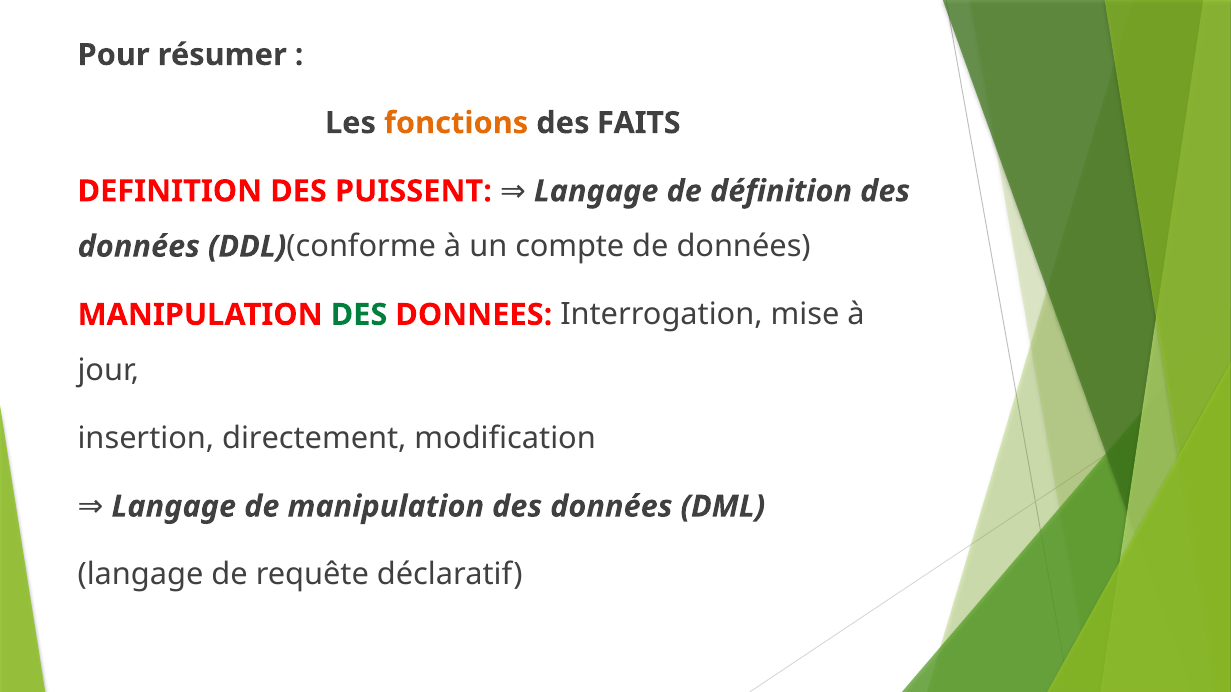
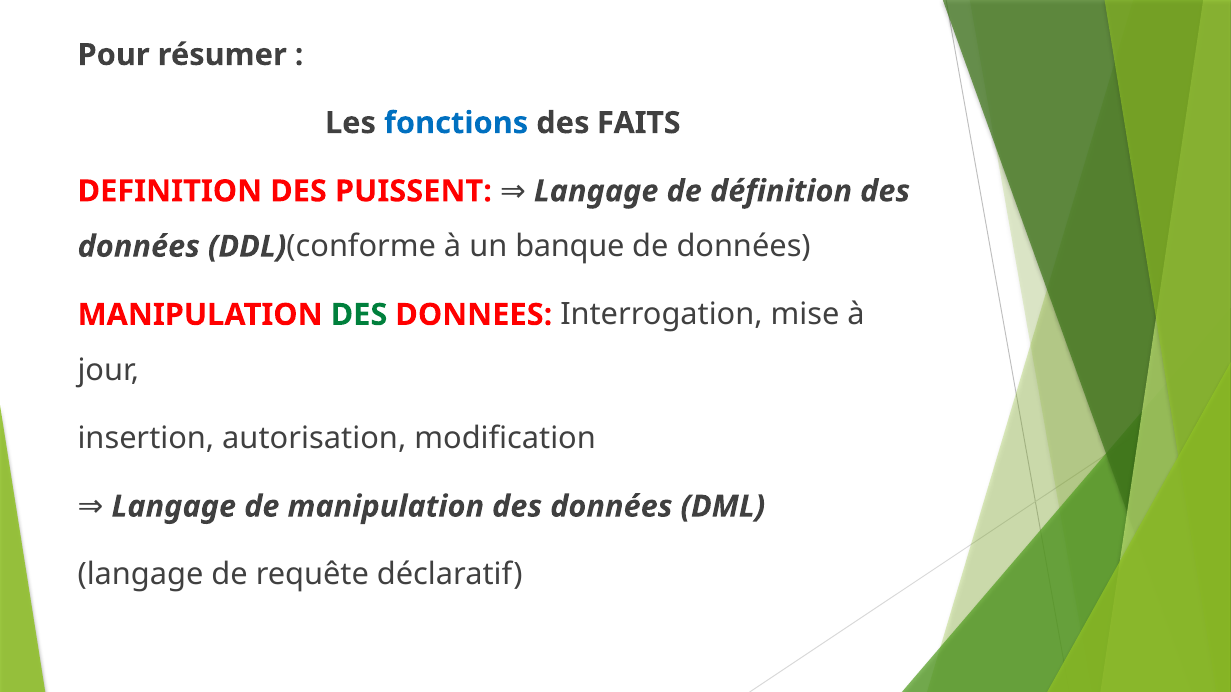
fonctions colour: orange -> blue (456, 123)
compte: compte -> banque (570, 247)
directement: directement -> autorisation (314, 439)
